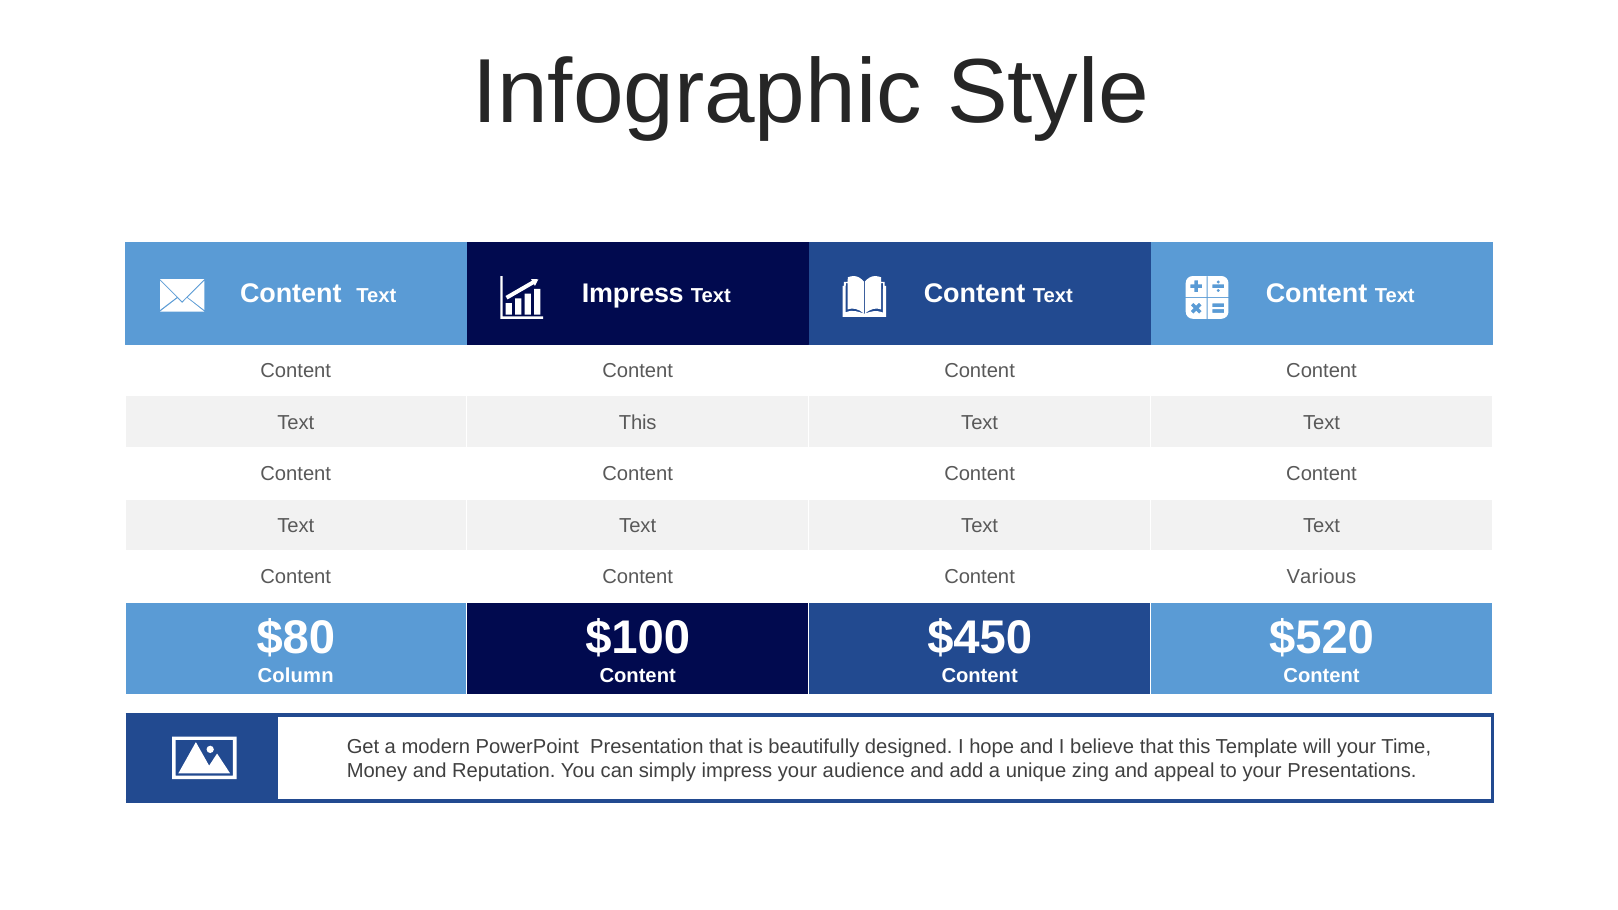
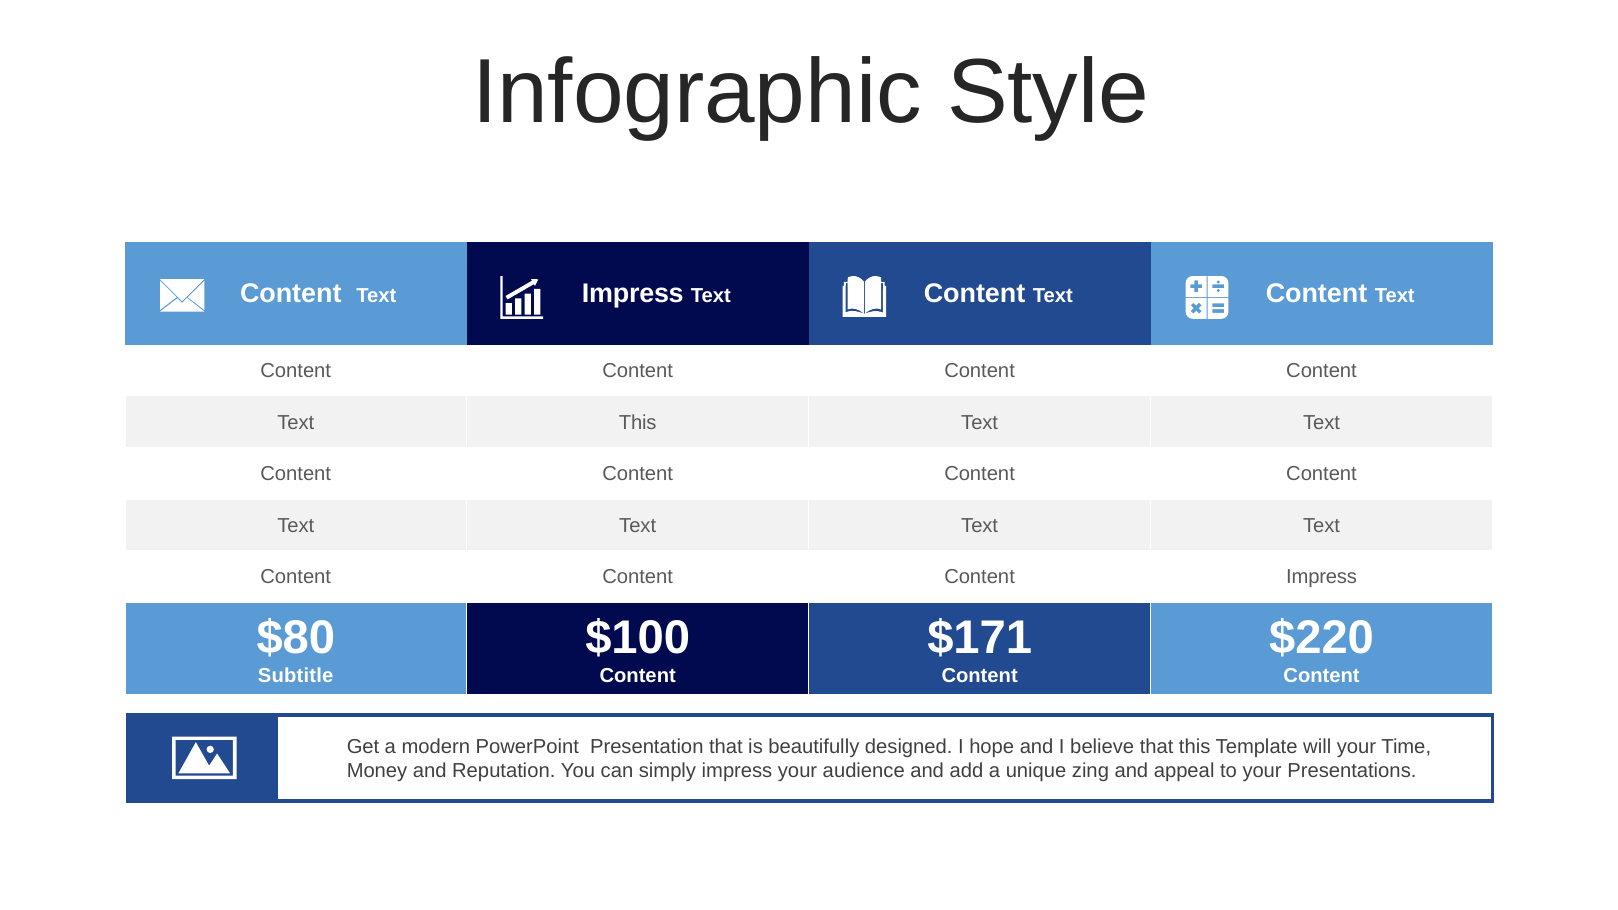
Content Various: Various -> Impress (1322, 577)
$450: $450 -> $171 (980, 638)
$520: $520 -> $220 (1322, 638)
Column: Column -> Subtitle (296, 675)
